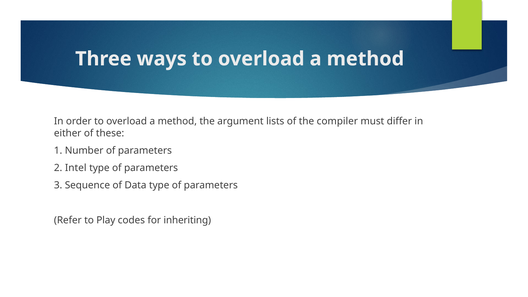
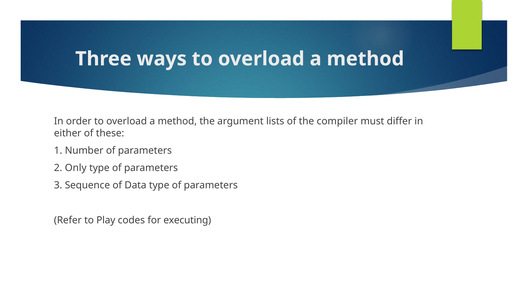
Intel: Intel -> Only (76, 168)
inheriting: inheriting -> executing (187, 220)
